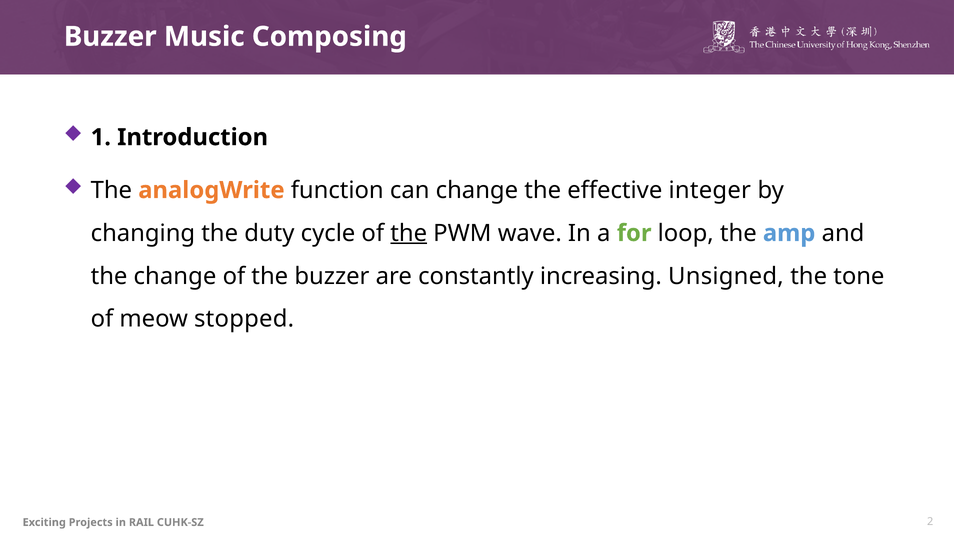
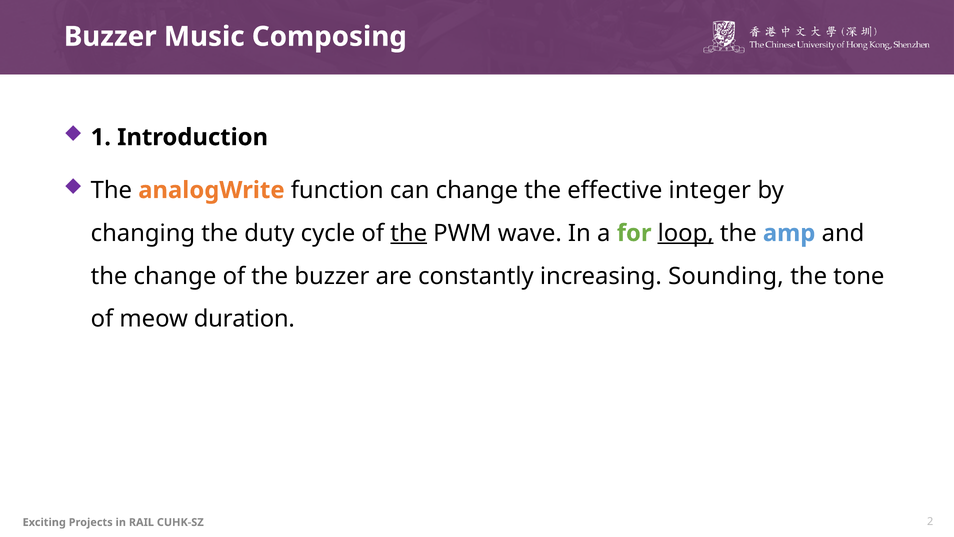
loop underline: none -> present (686, 233)
Unsigned: Unsigned -> Sounding (726, 276)
stopped: stopped -> duration (244, 319)
